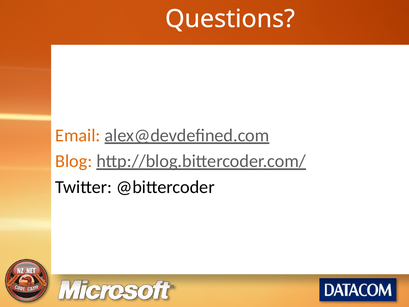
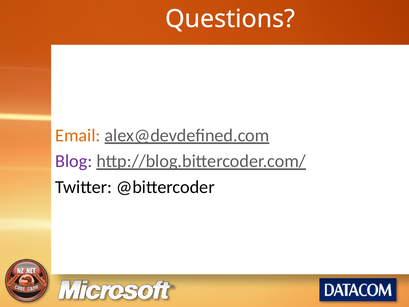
Blog colour: orange -> purple (74, 161)
